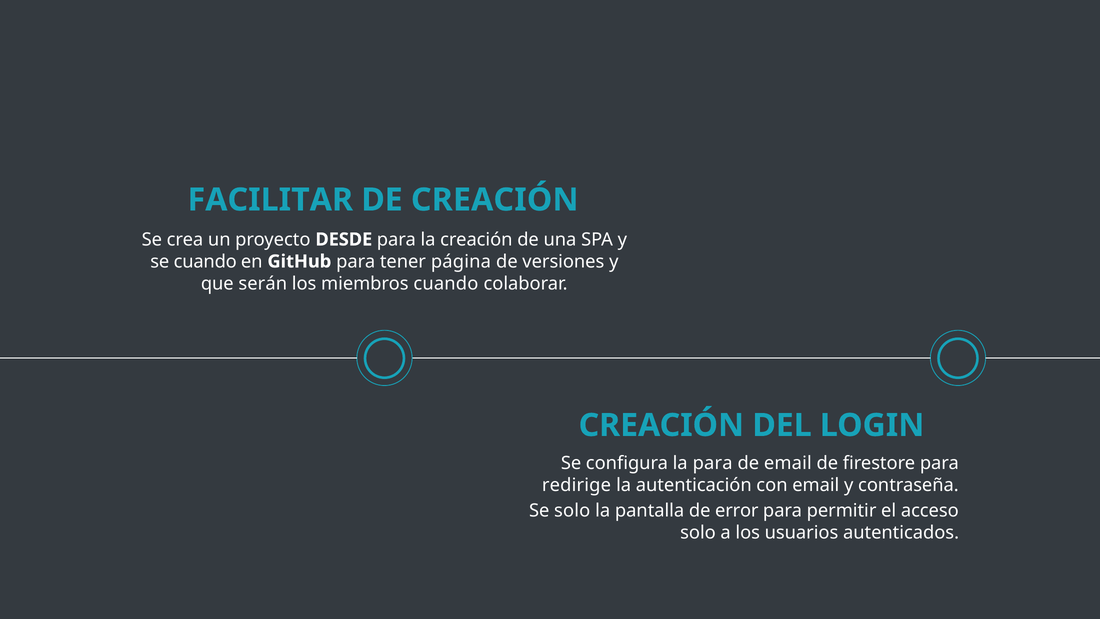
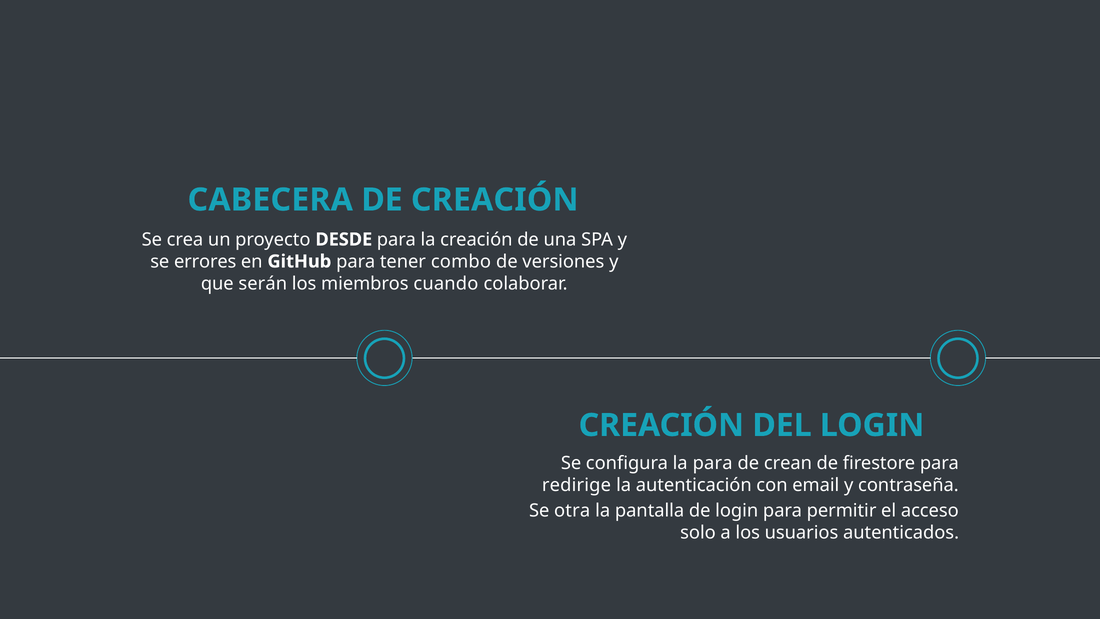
FACILITAR: FACILITAR -> CABECERA (270, 200)
se cuando: cuando -> errores (205, 261)
página: página -> combo (461, 261)
de email: email -> crean (788, 463)
Se solo: solo -> otra (572, 511)
de error: error -> login (737, 511)
